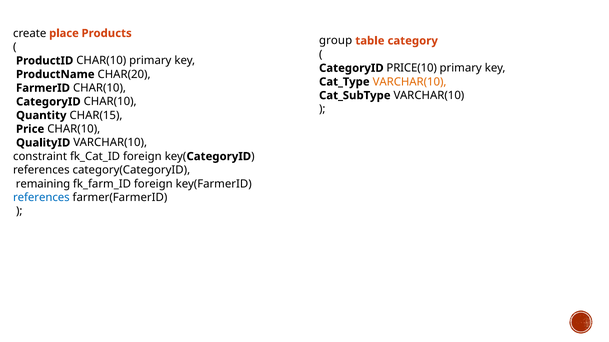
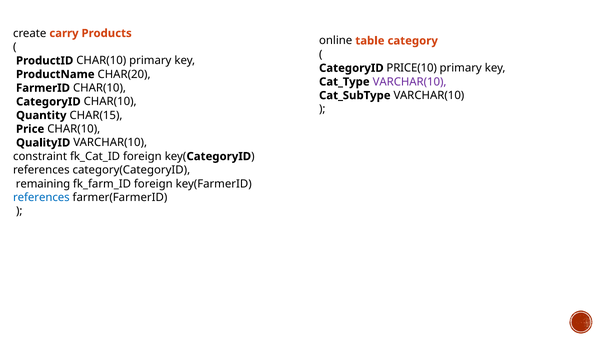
place: place -> carry (64, 33)
group: group -> online (336, 41)
VARCHAR(10 colour: orange -> purple (410, 82)
